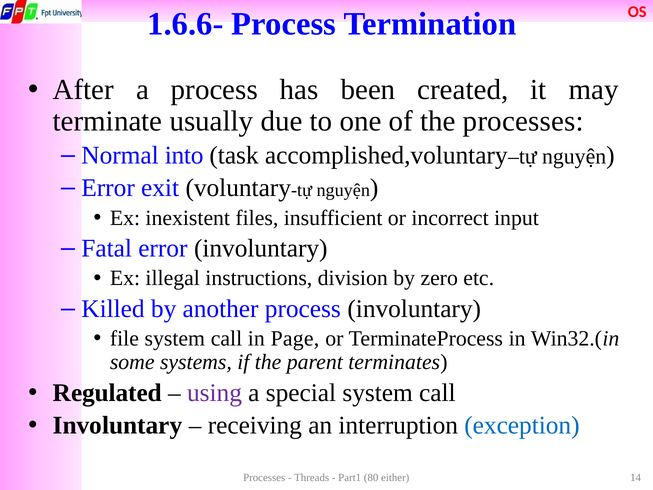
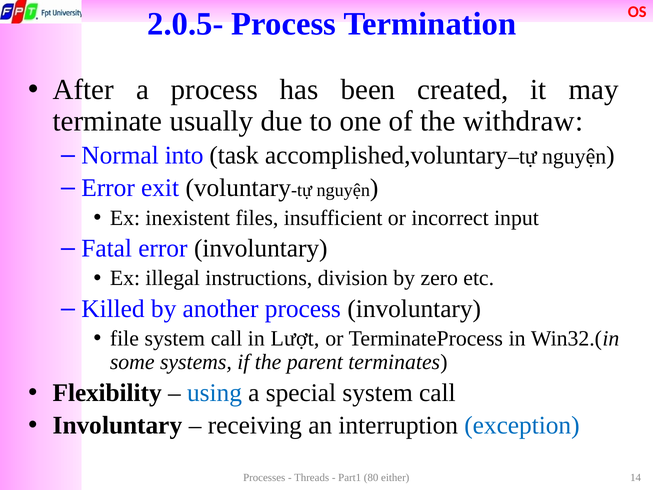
1.6.6-: 1.6.6- -> 2.0.5- (185, 24)
the processes: processes -> withdraw (523, 121)
Page: Page -> Lượt (295, 338)
Regulated: Regulated -> Flexibility (107, 393)
using colour: purple -> blue (214, 393)
